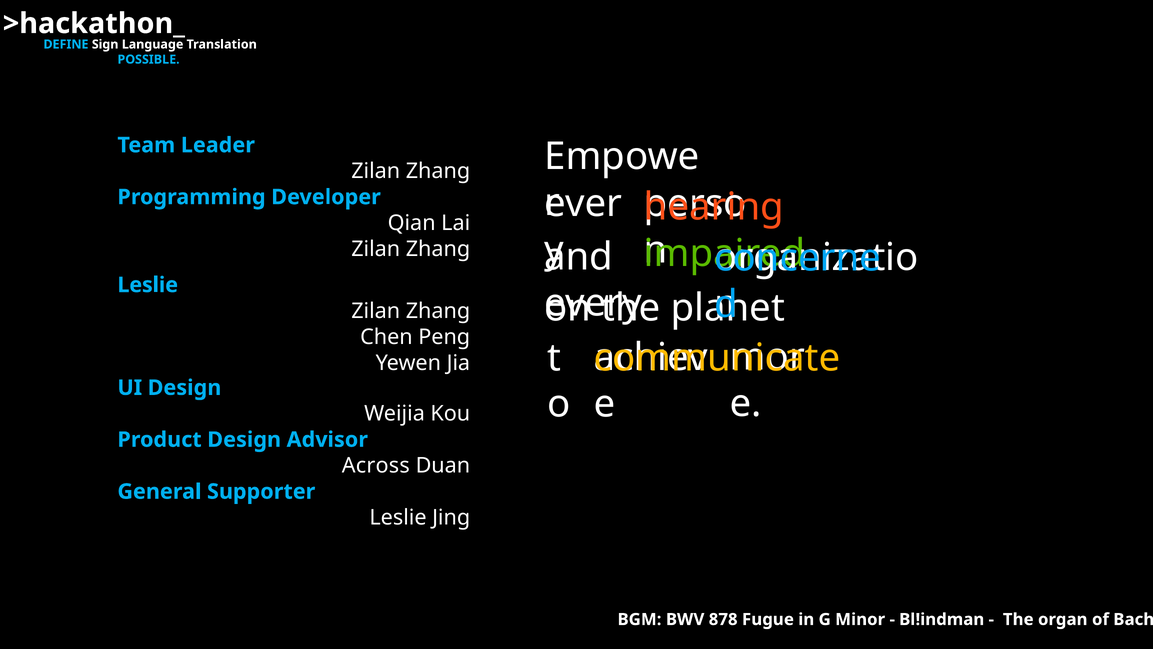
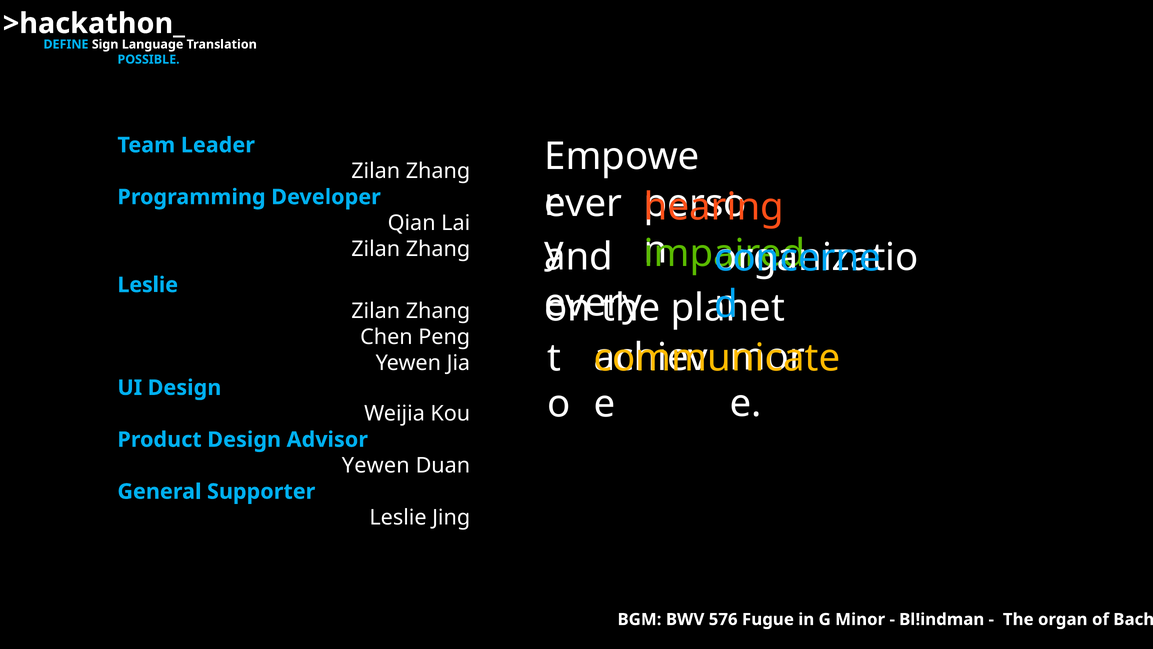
Across: Across -> Yewen (376, 465)
878: 878 -> 576 (723, 619)
